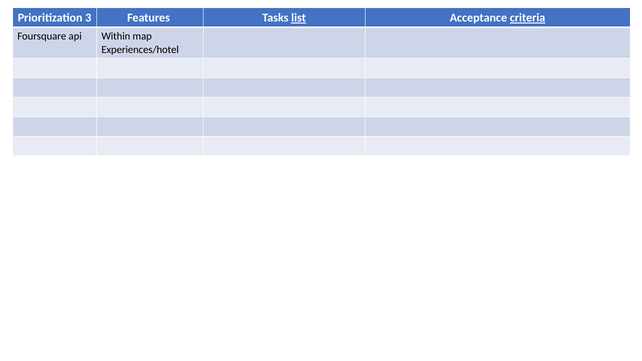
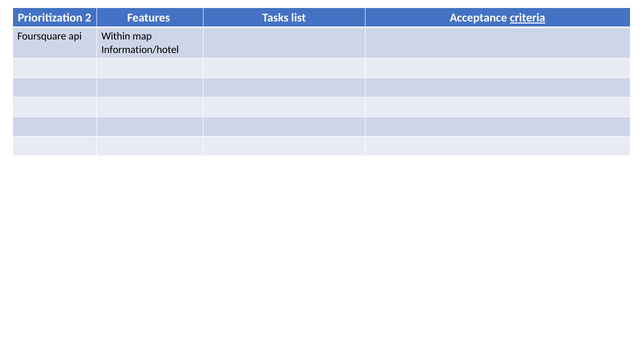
3: 3 -> 2 (88, 18)
list underline: present -> none (299, 18)
Experiences/hotel: Experiences/hotel -> Information/hotel (140, 50)
